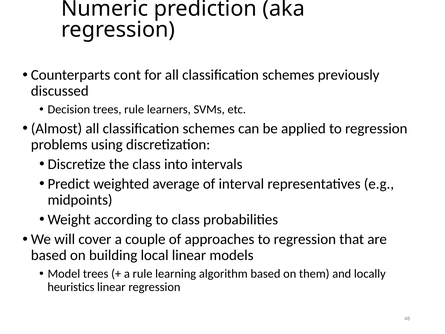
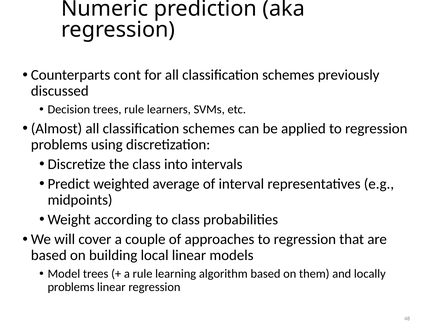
heuristics: heuristics -> problems (71, 287)
